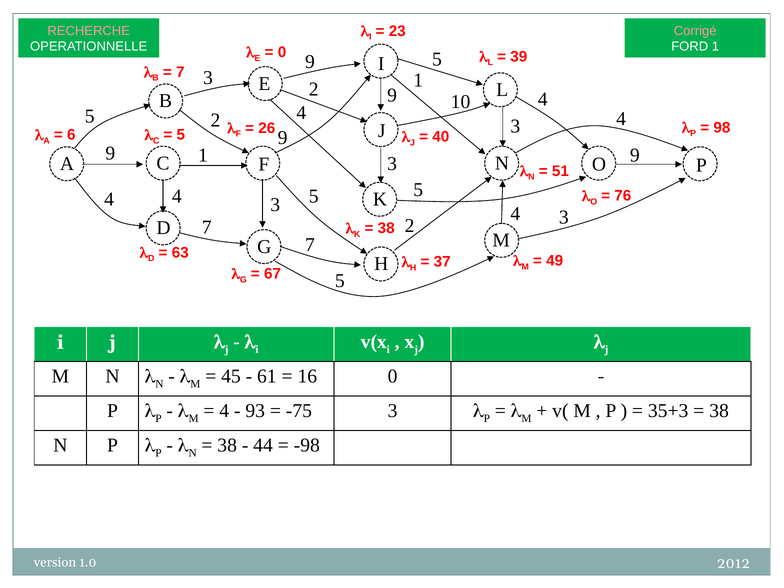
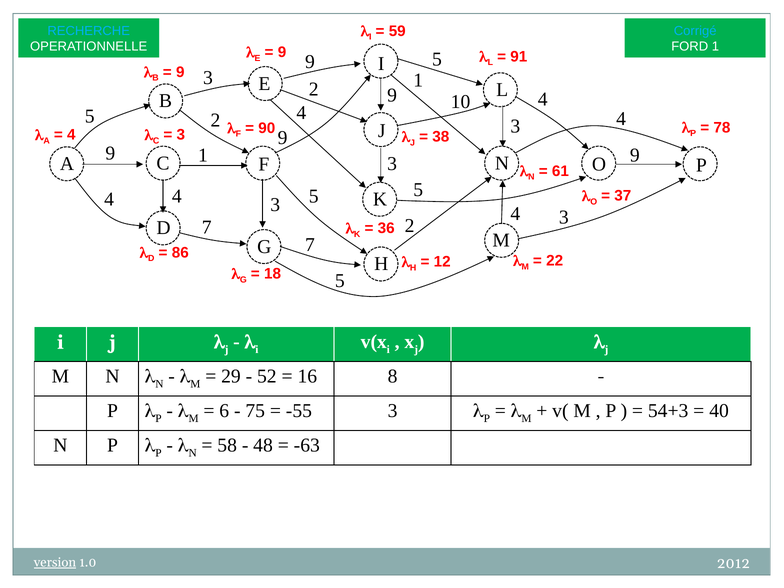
RECHERCHE colour: pink -> light blue (89, 31)
Corrigé colour: pink -> light blue (695, 31)
23: 23 -> 59 (397, 31)
0: 0 -> 9 (282, 52)
39: 39 -> 91 (519, 57)
7: 7 -> 9 (180, 72)
98: 98 -> 78 (722, 127)
26: 26 -> 90 (267, 128)
6: 6 -> 4 (71, 135)
5: 5 -> 3 (181, 135)
40: 40 -> 38 (441, 137)
51: 51 -> 61 (560, 171)
76: 76 -> 37 (623, 196)
38: 38 -> 36 (386, 228)
63: 63 -> 86 (180, 253)
49: 49 -> 22 (555, 261)
37: 37 -> 12 (442, 262)
67: 67 -> 18 (273, 274)
45: 45 -> 29 (231, 376)
61: 61 -> 52 (267, 376)
16 0: 0 -> 8 (393, 376)
4: 4 -> 6 (224, 411)
93: 93 -> 75 (255, 411)
-75: -75 -> -55 (299, 411)
35+3: 35+3 -> 54+3 (668, 411)
38: 38 -> 40 (719, 411)
38: 38 -> 58 (227, 445)
44: 44 -> 48 (263, 445)
-98: -98 -> -63 (307, 445)
version underline: none -> present (55, 562)
